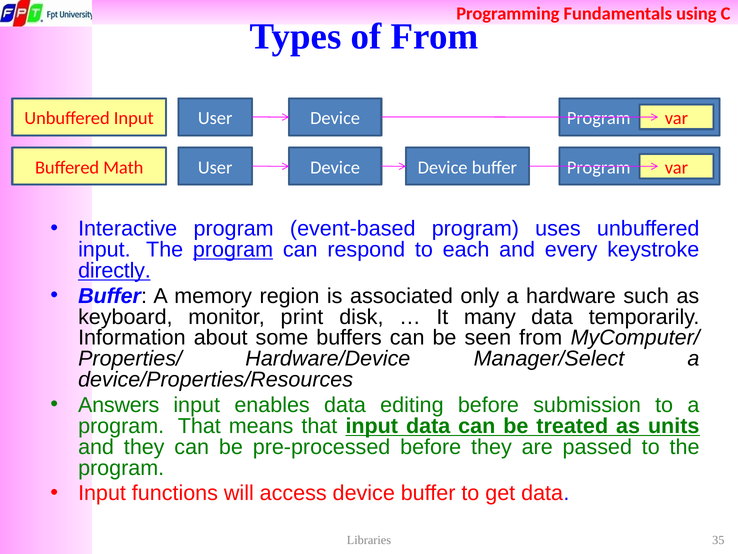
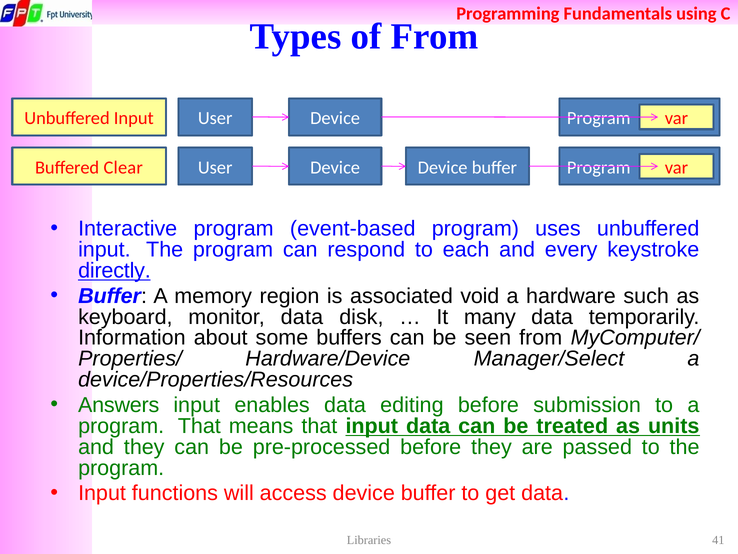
Math: Math -> Clear (123, 167)
program underline: present -> none (233, 249)
only: only -> void (480, 296)
monitor print: print -> data (302, 317)
35: 35 -> 41 (718, 540)
